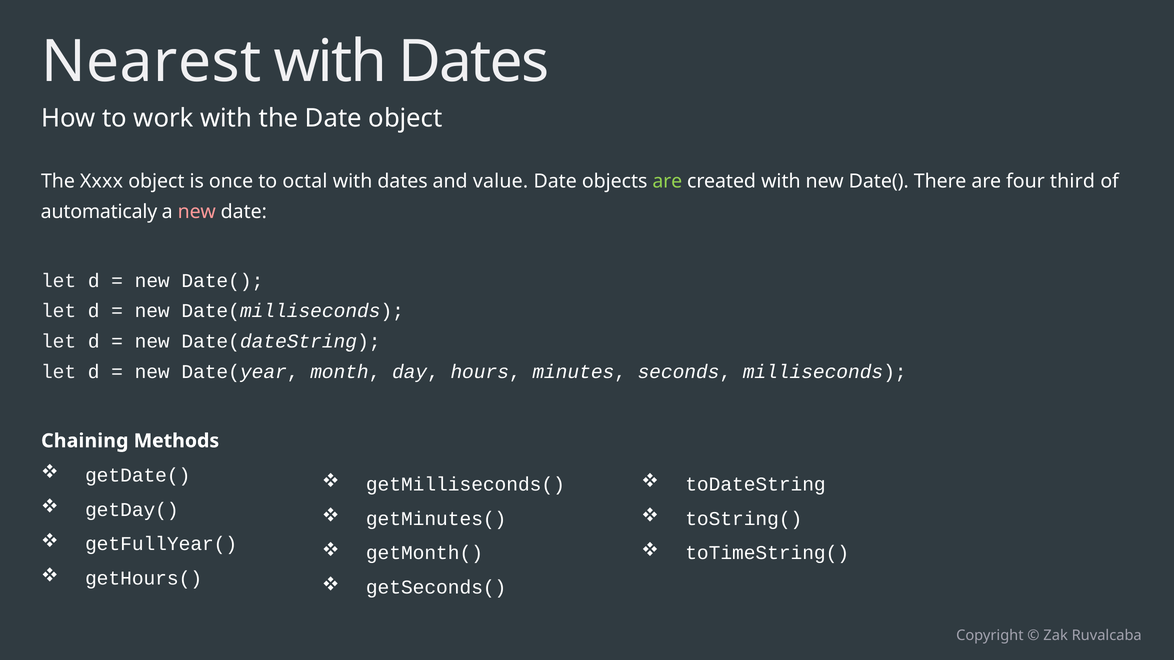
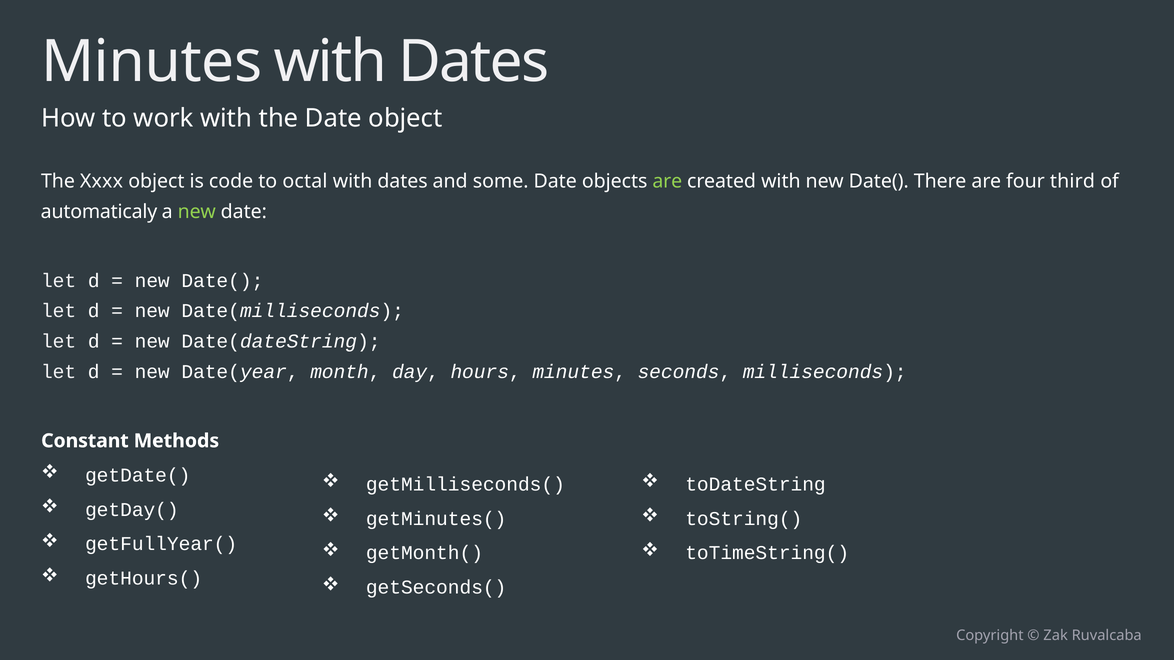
Nearest: Nearest -> Minutes (152, 62)
once: once -> code (231, 181)
value: value -> some (501, 181)
new colour: pink -> light green (197, 212)
Chaining: Chaining -> Constant (85, 441)
